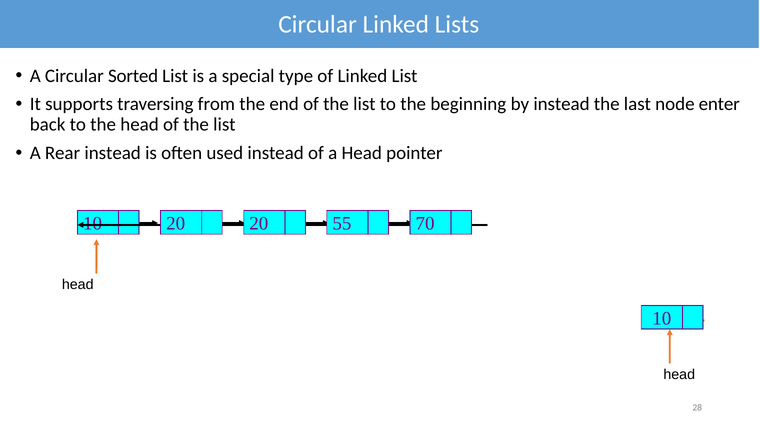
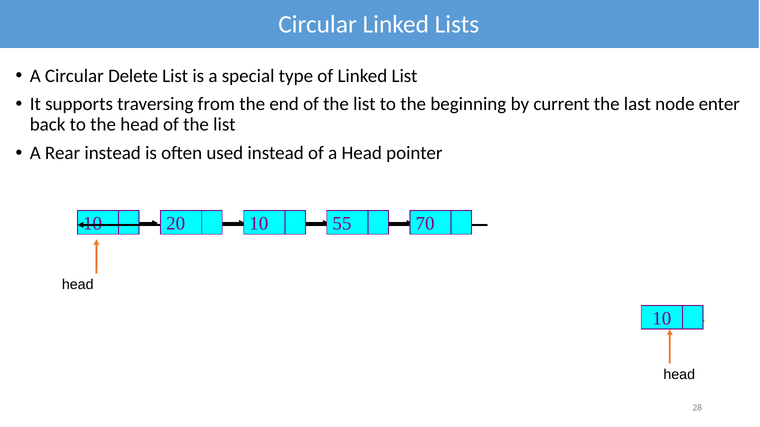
Sorted: Sorted -> Delete (133, 76)
by instead: instead -> current (562, 104)
20 20: 20 -> 10 (259, 224)
